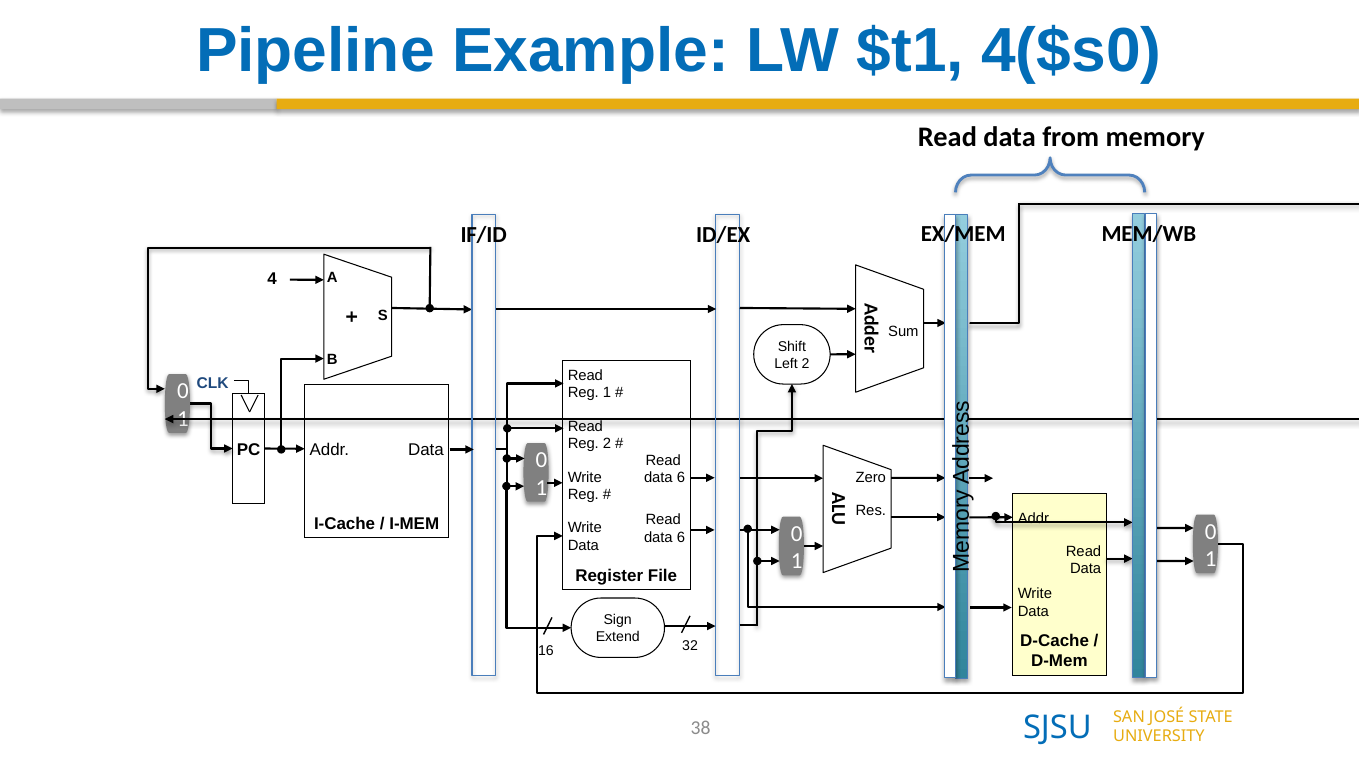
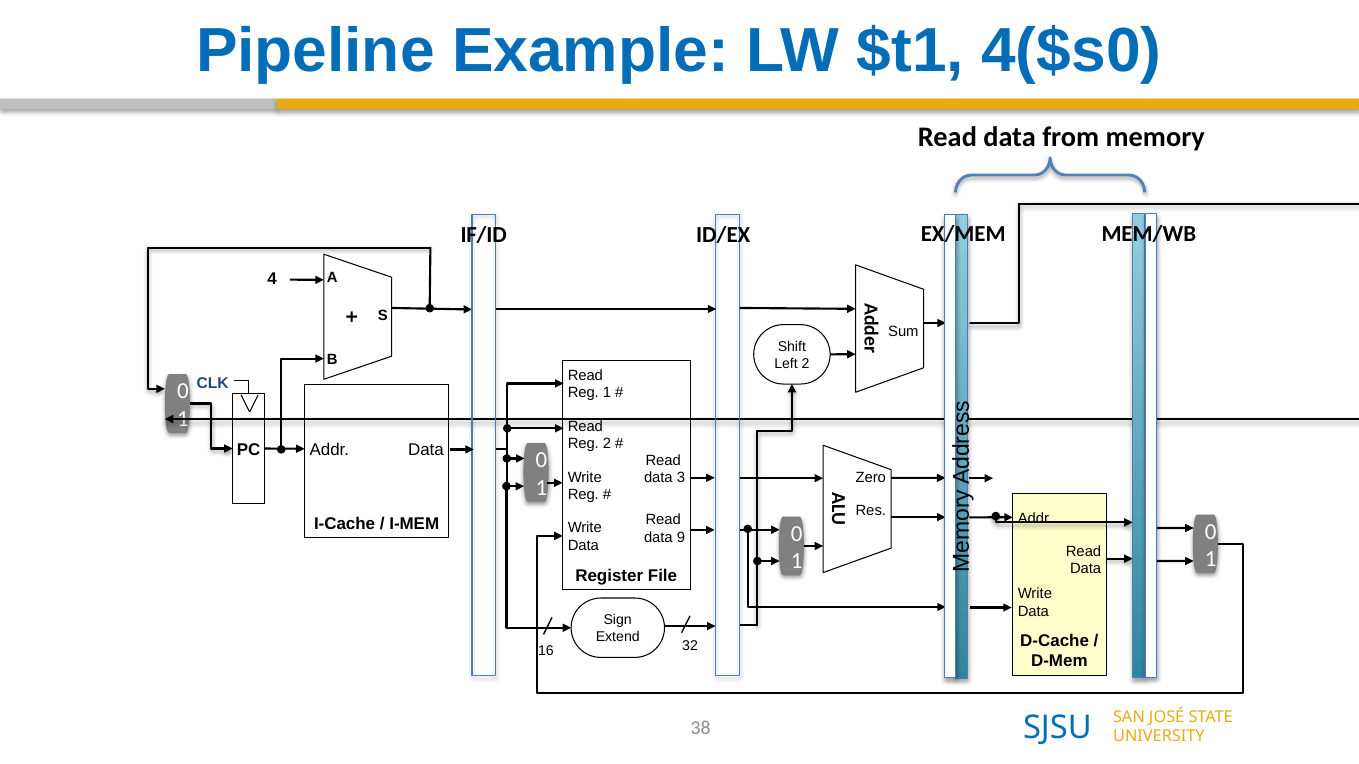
6: 6 -> 3 (681, 478)
6: 6 -> 9 (681, 538)
